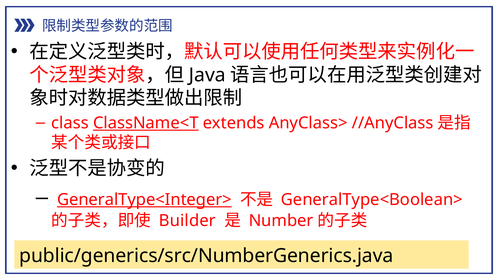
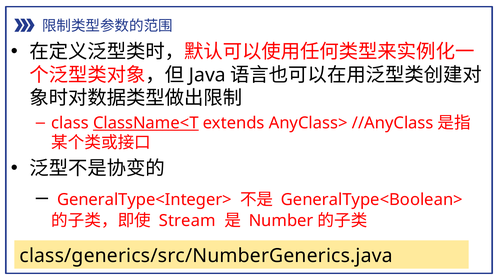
GeneralType<Integer> underline: present -> none (144, 200)
Builder: Builder -> Stream (187, 221)
public/generics/src/NumberGenerics.java: public/generics/src/NumberGenerics.java -> class/generics/src/NumberGenerics.java (206, 256)
